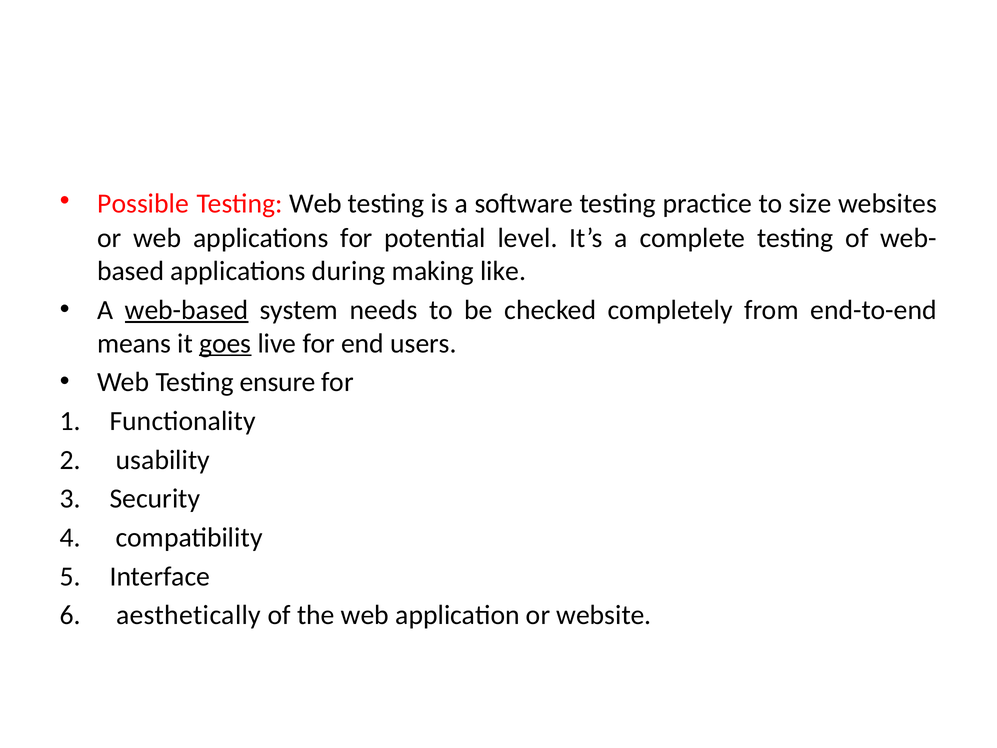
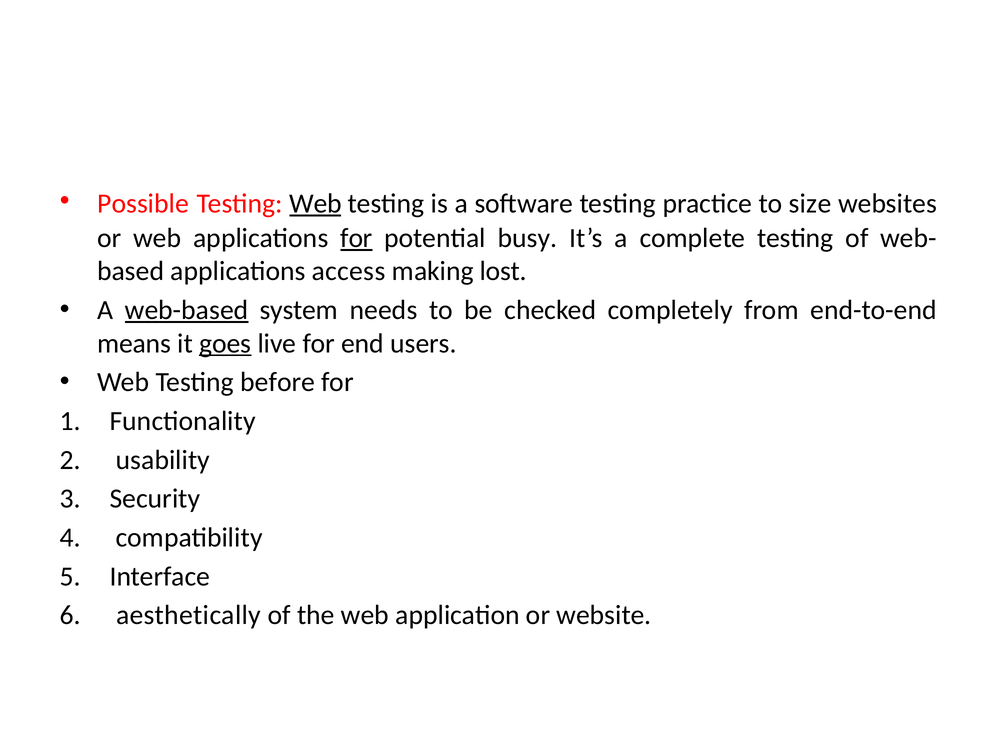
Web underline: none -> present (315, 204)
for underline: none -> present (356, 238)
level: level -> busy (528, 238)
during: during -> access (349, 271)
like: like -> lost (503, 271)
ensure: ensure -> before (278, 382)
